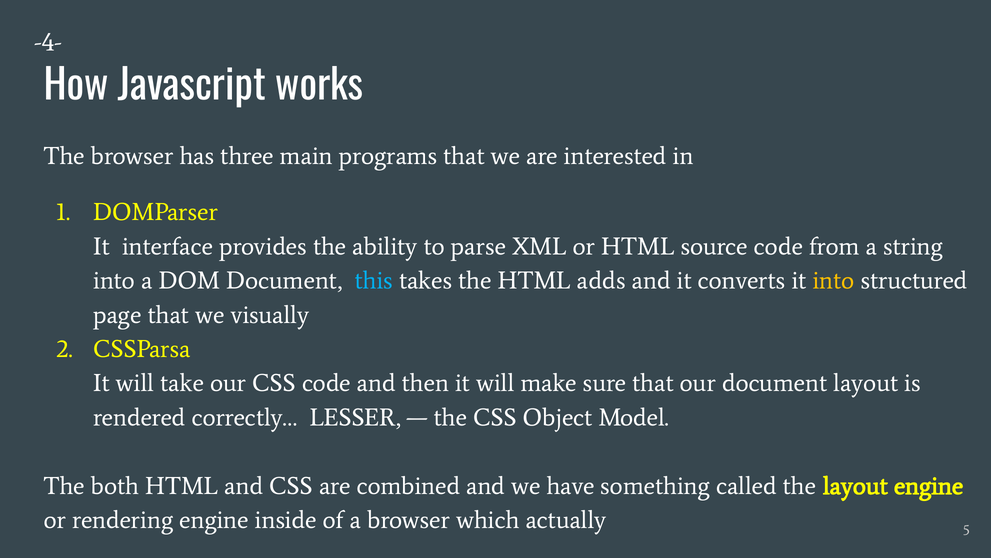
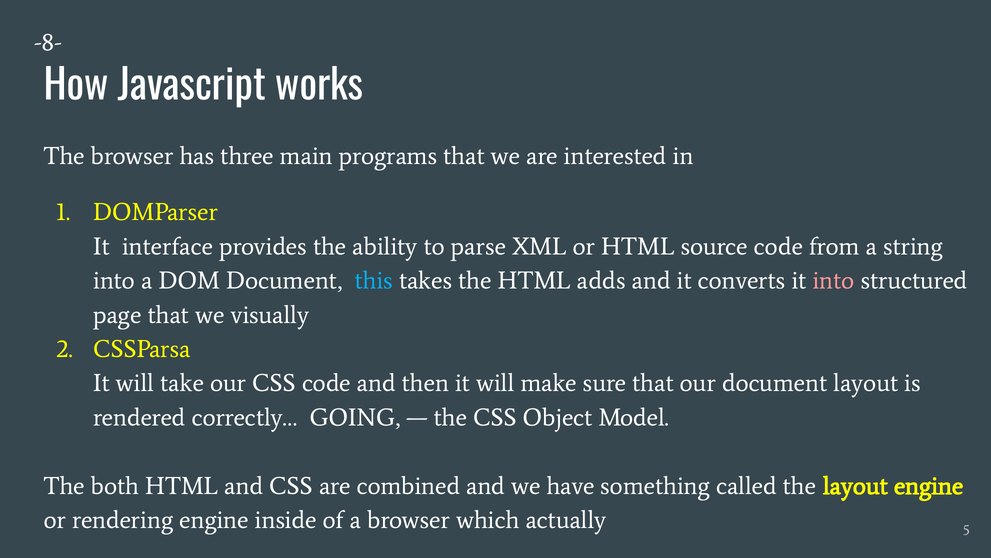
-4-: -4- -> -8- (48, 42)
into colour: yellow -> pink (834, 280)
LESSER: LESSER -> GOING (355, 417)
